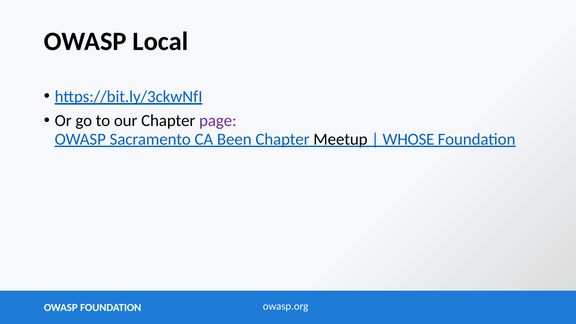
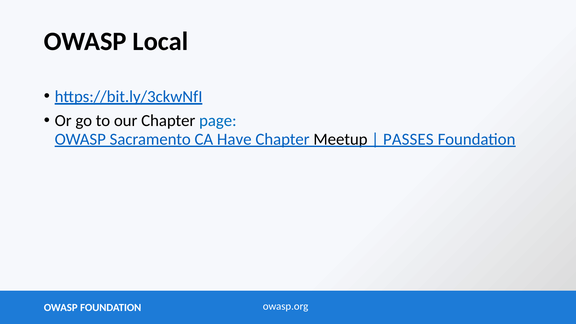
page colour: purple -> blue (218, 121)
Been: Been -> Have (234, 139)
WHOSE: WHOSE -> PASSES (408, 139)
